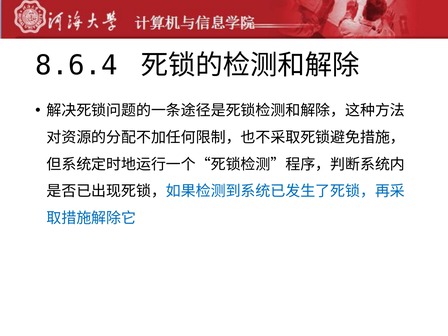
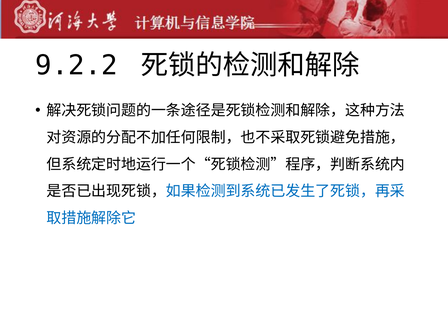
8.6.4: 8.6.4 -> 9.2.2 (76, 66)
